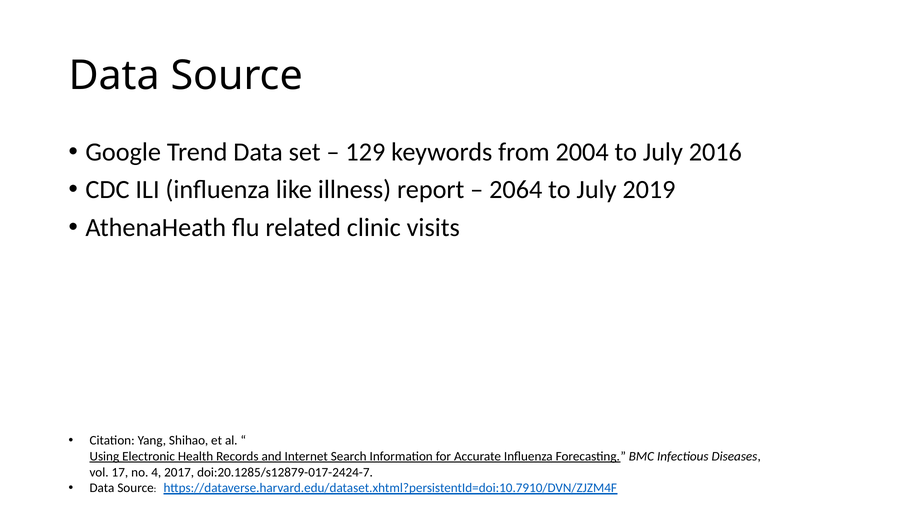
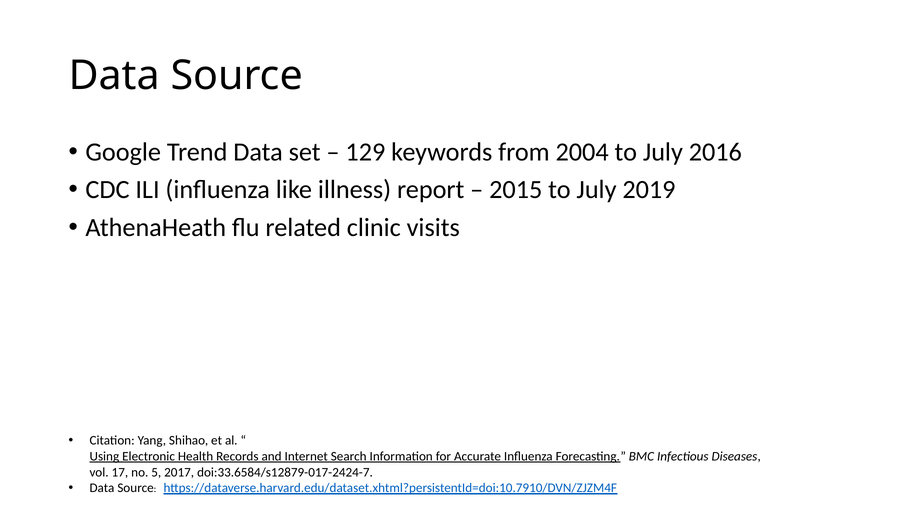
2064: 2064 -> 2015 (516, 190)
4: 4 -> 5 (156, 473)
doi:20.1285/s12879-017-2424-7: doi:20.1285/s12879-017-2424-7 -> doi:33.6584/s12879-017-2424-7 (285, 473)
